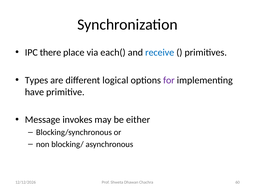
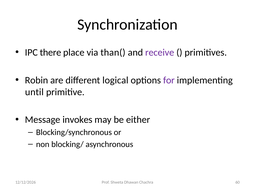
each(: each( -> than( (113, 53)
receive colour: blue -> purple (160, 53)
Types: Types -> Robin (36, 80)
have: have -> until (34, 92)
